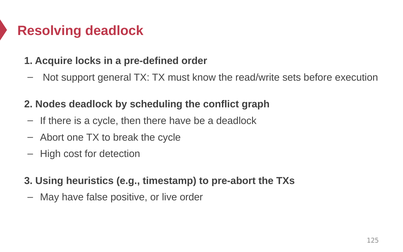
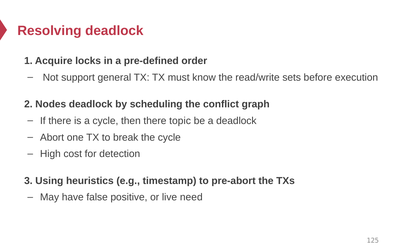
there have: have -> topic (180, 121)
live order: order -> need (191, 197)
